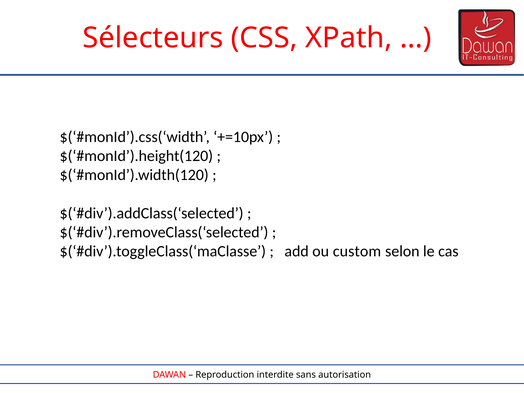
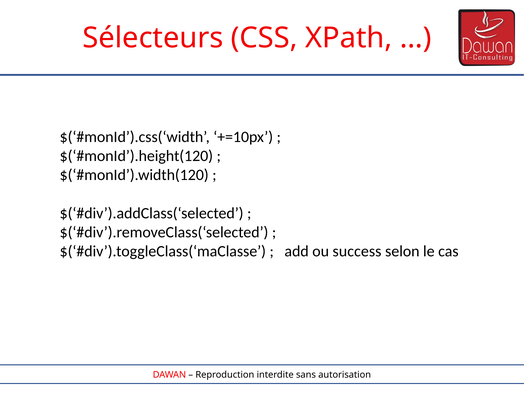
custom: custom -> success (357, 251)
